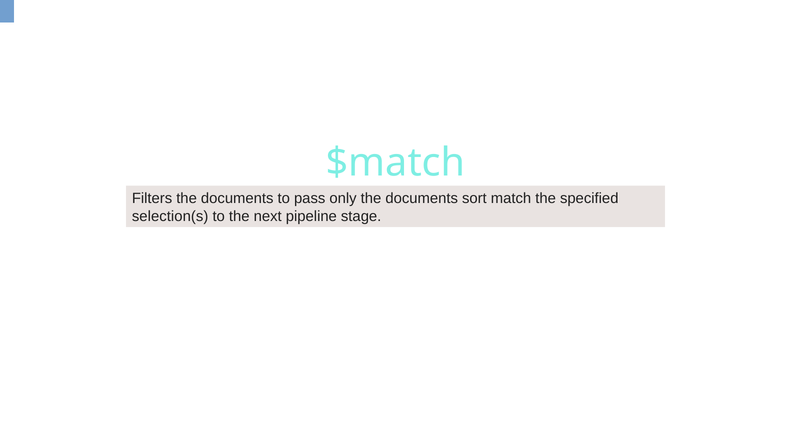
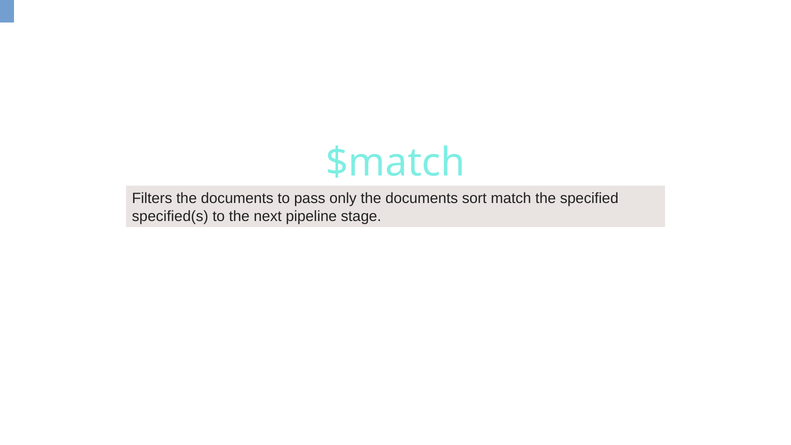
selection(s: selection(s -> specified(s (170, 216)
